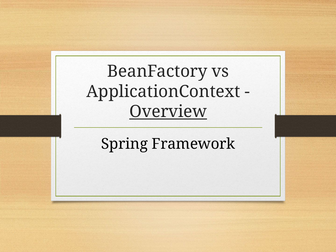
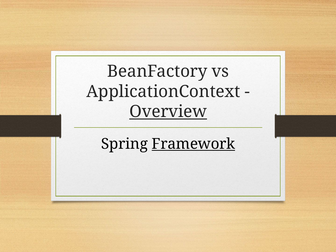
Framework underline: none -> present (193, 144)
